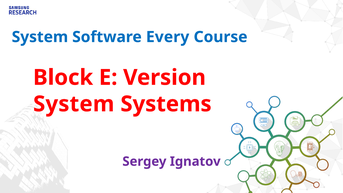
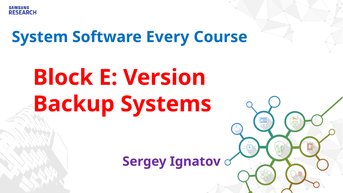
System: System -> Backup (74, 104)
